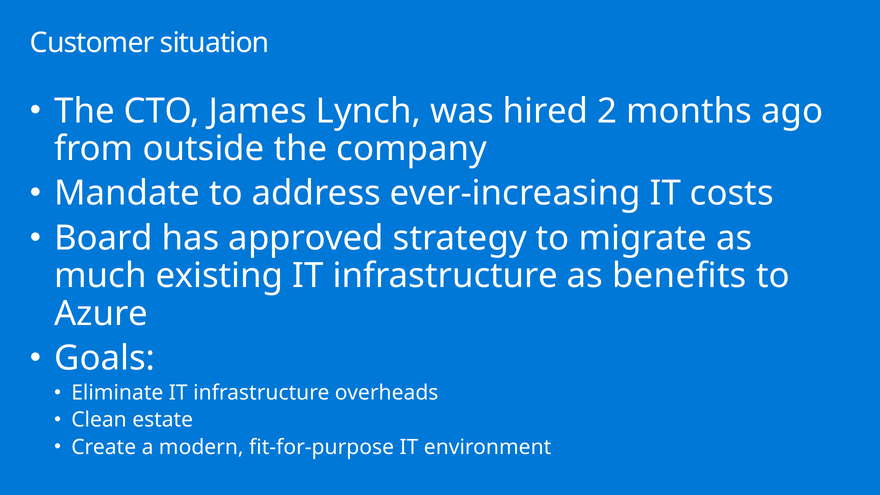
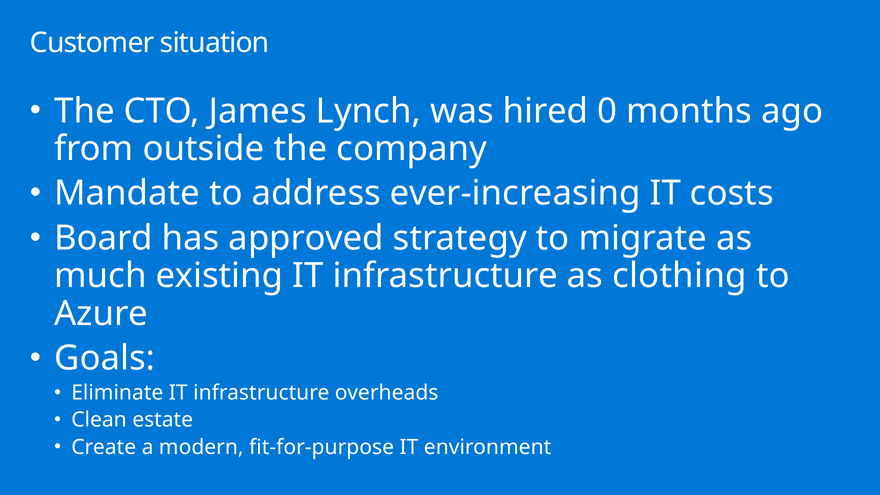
2: 2 -> 0 (607, 111)
benefits: benefits -> clothing (679, 276)
